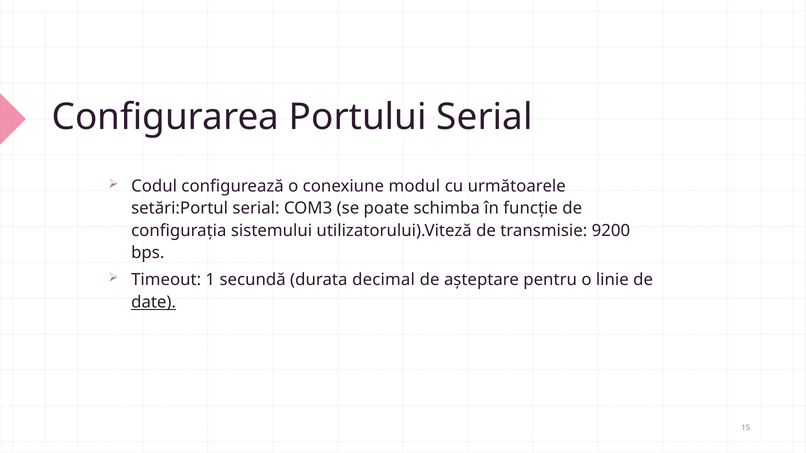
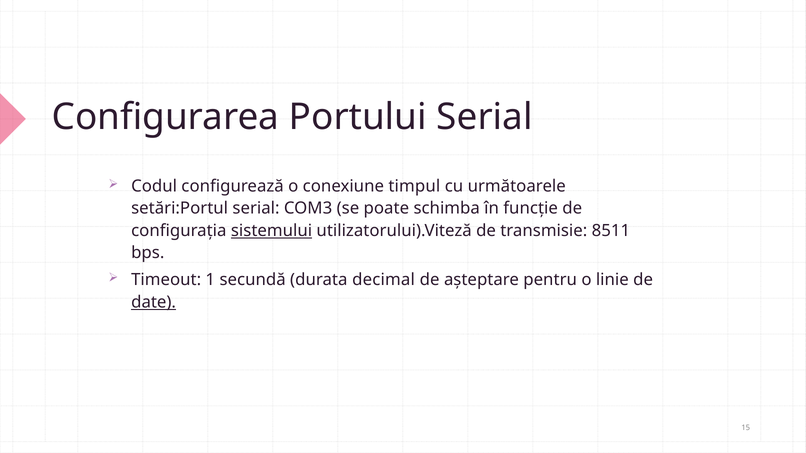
modul: modul -> timpul (414, 186)
sistemului underline: none -> present (272, 231)
9200: 9200 -> 8511 (611, 231)
